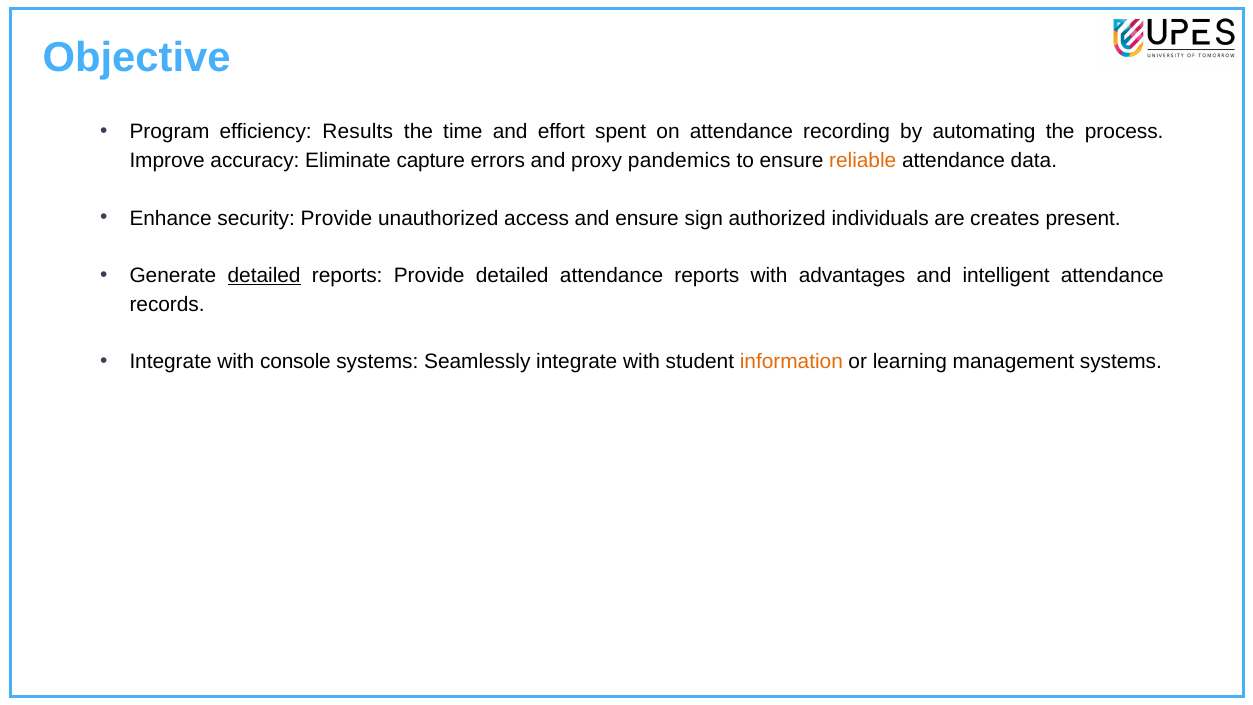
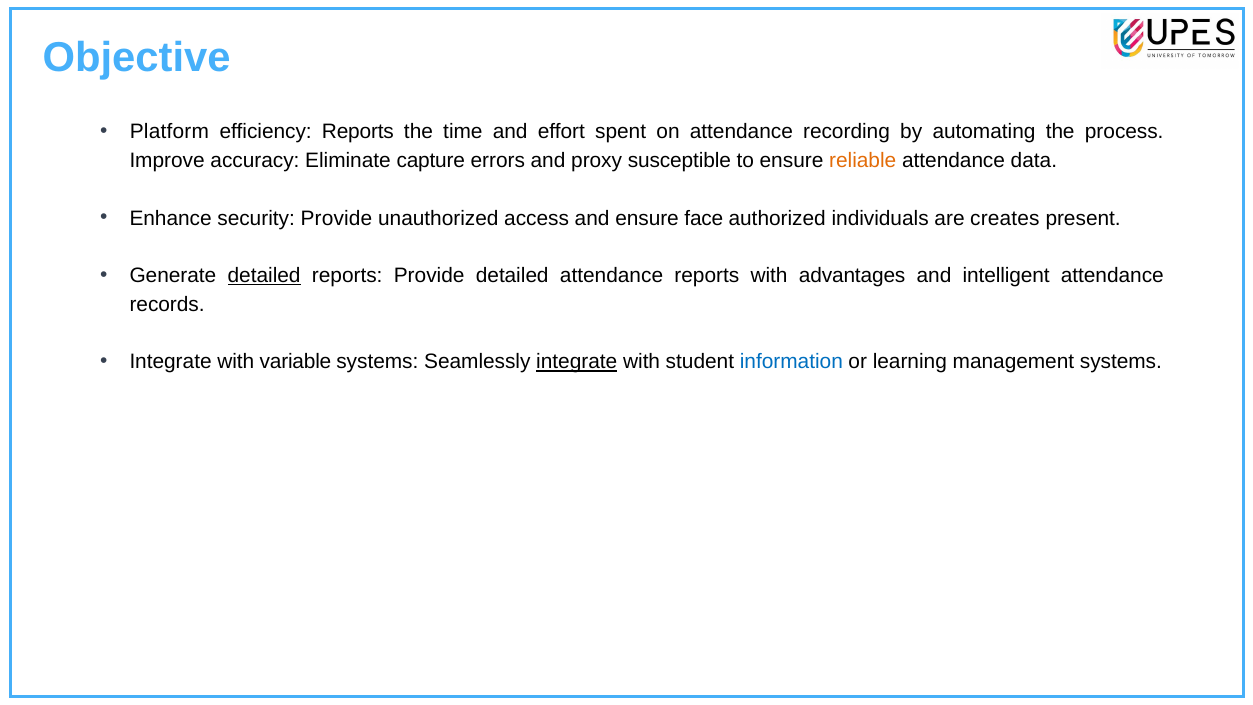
Program: Program -> Platform (169, 132)
efficiency Results: Results -> Reports (358, 132)
pandemics: pandemics -> susceptible (679, 160)
sign: sign -> face (704, 218)
console: console -> variable (295, 362)
integrate underline: none -> present (577, 362)
information colour: orange -> blue (791, 362)
